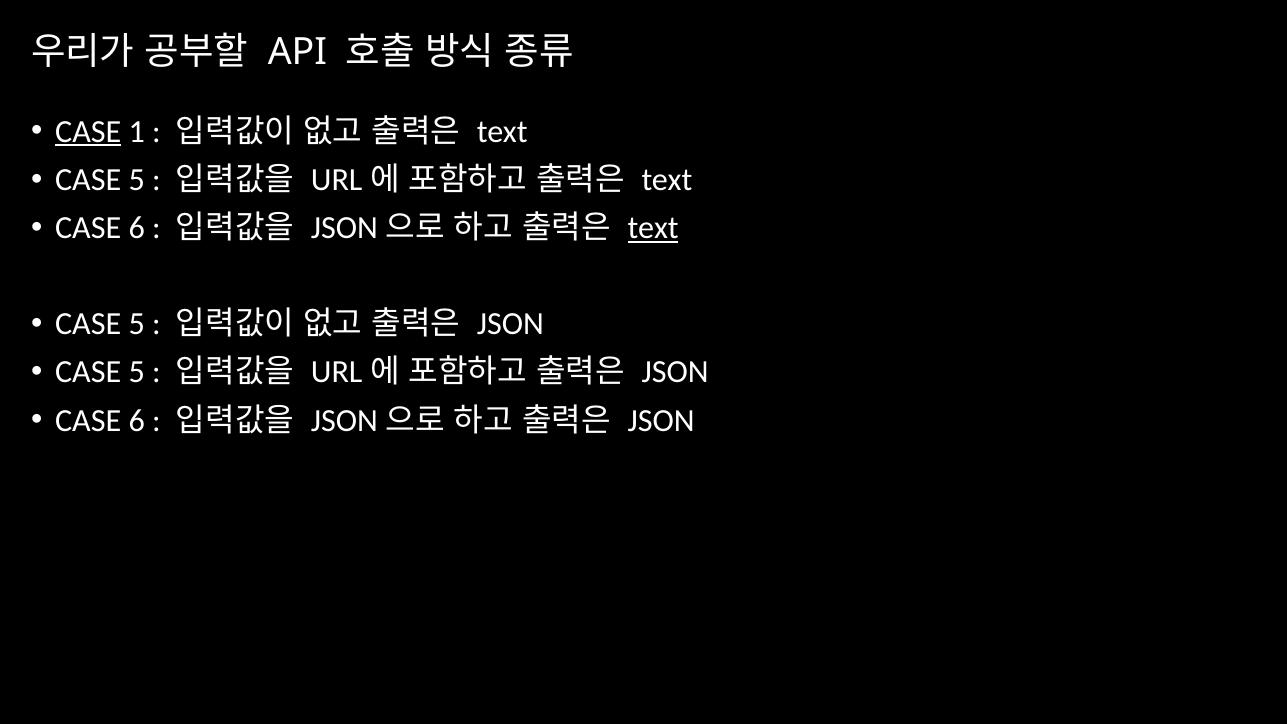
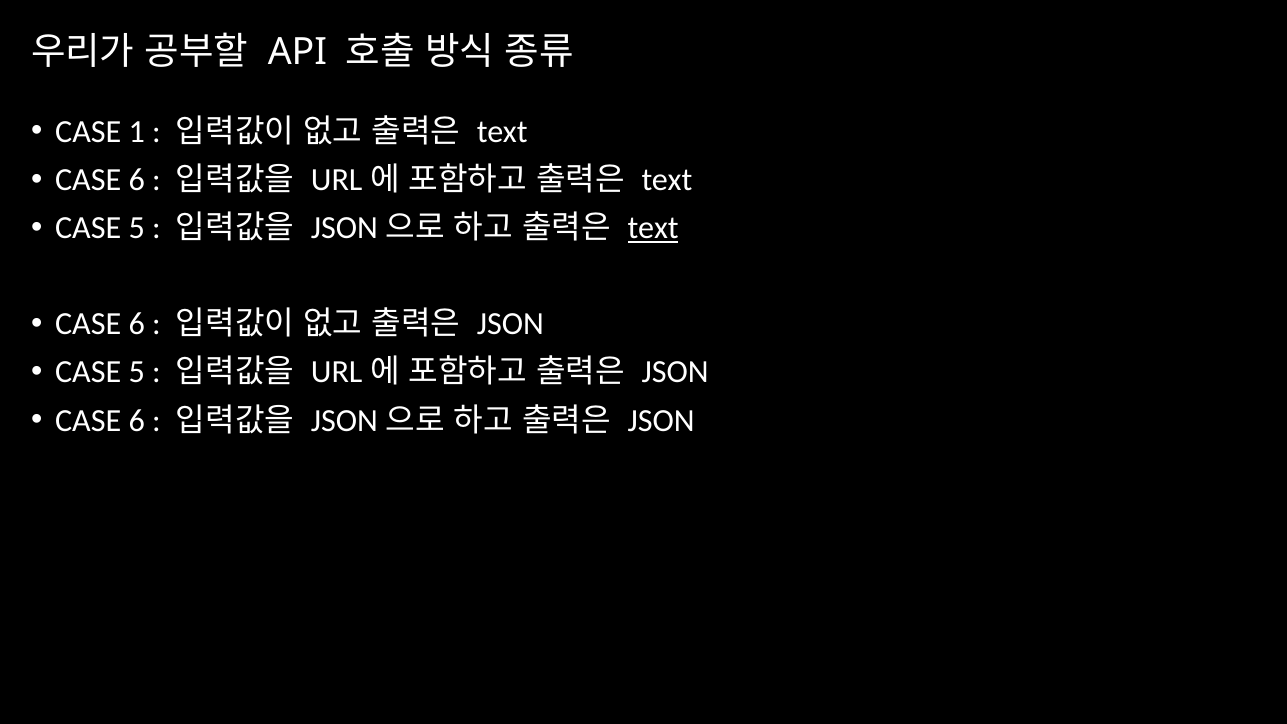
CASE underline: present -> none (88, 132)
5: 5 -> 6 (137, 180)
6: 6 -> 5 (137, 228)
5: 5 -> 6 (137, 324)
